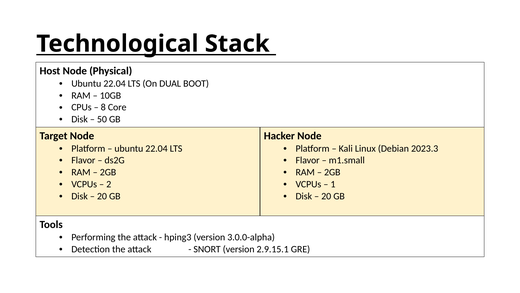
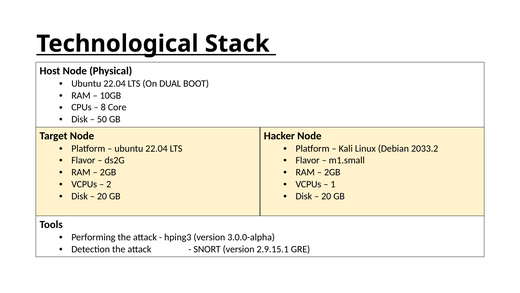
2023.3: 2023.3 -> 2033.2 (425, 148)
